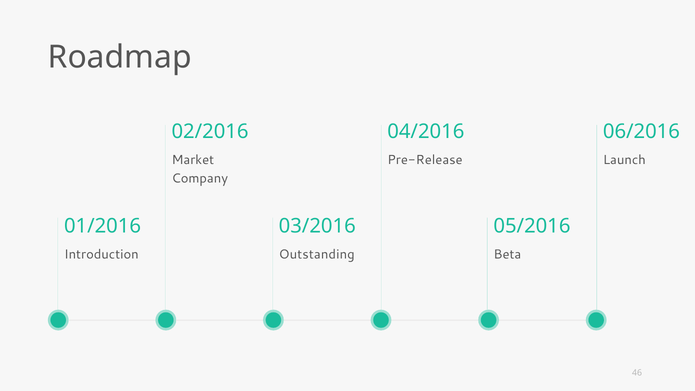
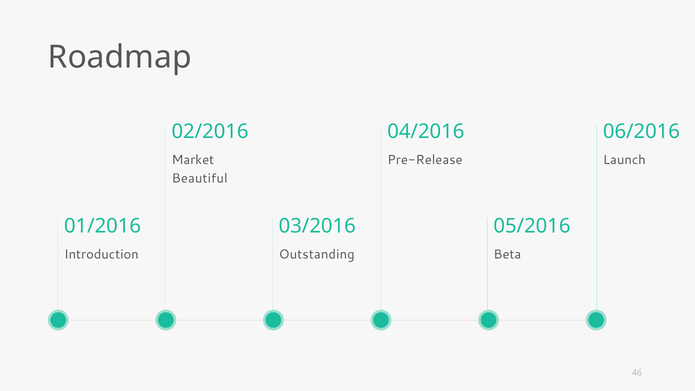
Company: Company -> Beautiful (200, 179)
